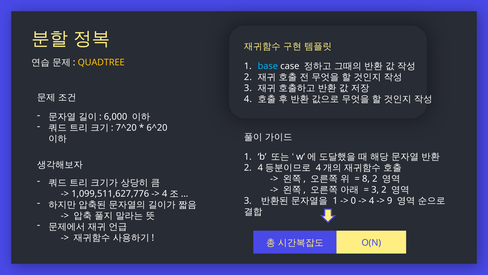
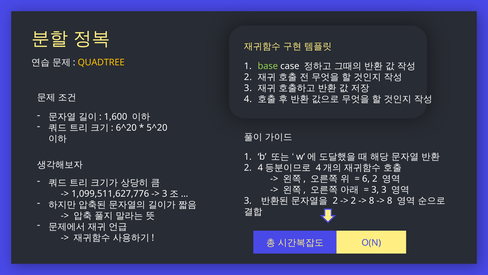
base colour: light blue -> light green (268, 66)
6,000: 6,000 -> 1,600 (116, 117)
7^20: 7^20 -> 6^20 (126, 128)
6^20: 6^20 -> 5^20 (157, 128)
8: 8 -> 6 (366, 178)
3 2: 2 -> 3 (384, 189)
4: 4 -> 3 (165, 193)
1: 1 -> 2 (335, 200)
0: 0 -> 2 (353, 200)
4: 4 -> 8 (372, 200)
9: 9 -> 8 (390, 200)
